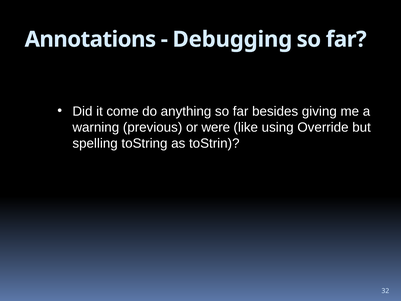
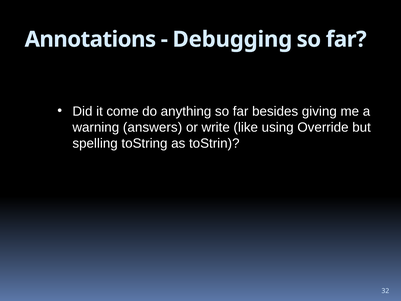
previous: previous -> answers (153, 127)
were: were -> write (216, 127)
